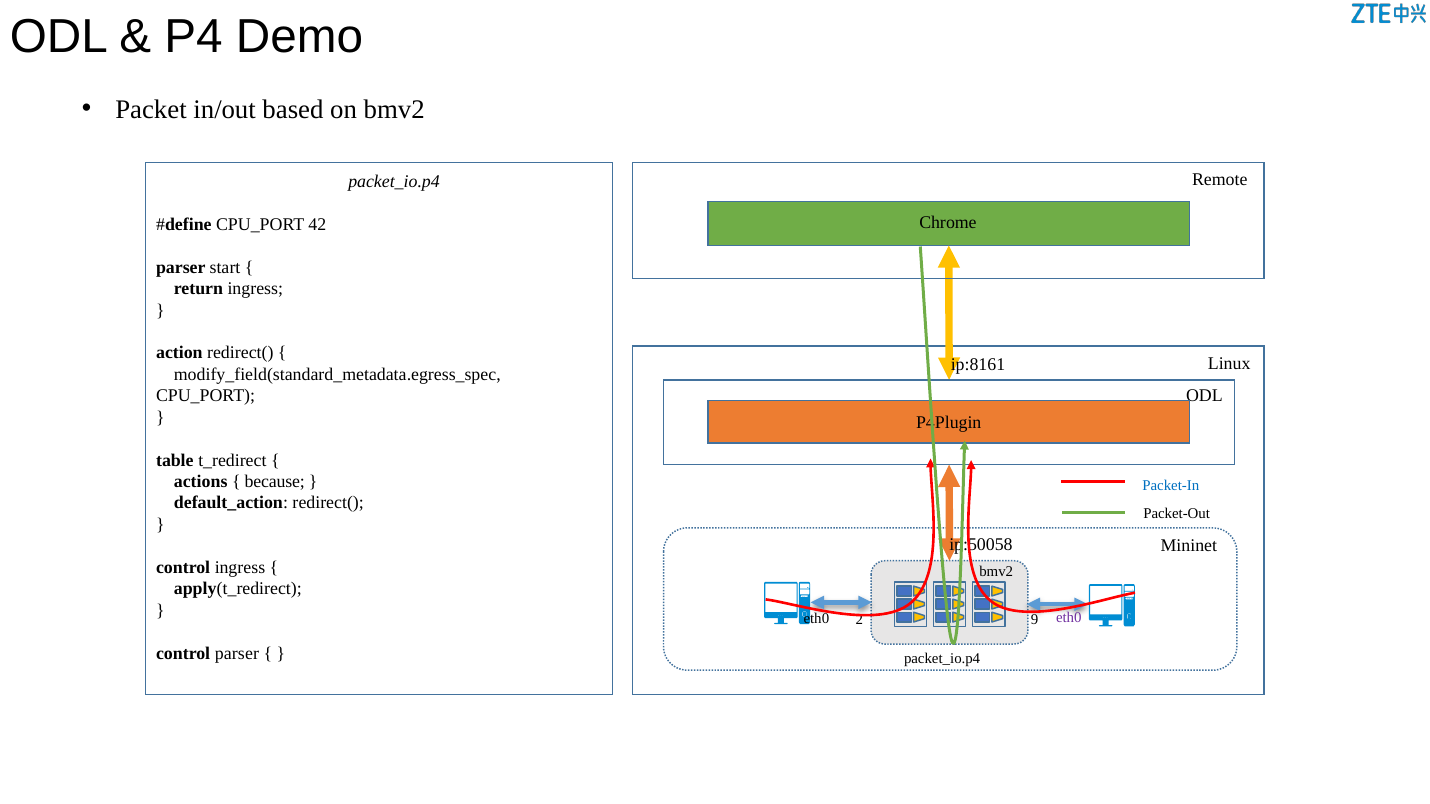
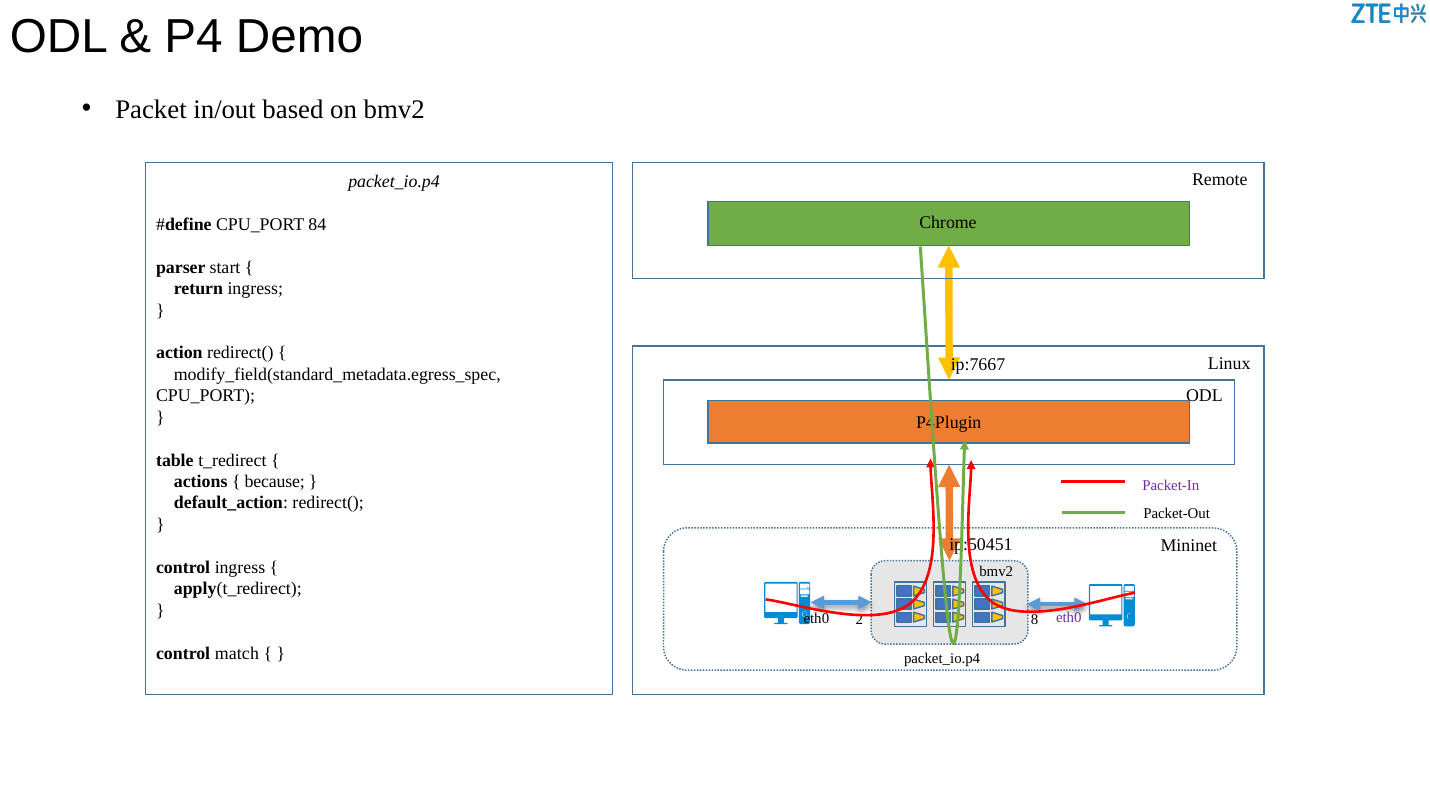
42: 42 -> 84 (317, 224)
ip:8161: ip:8161 -> ip:7667 (978, 365)
Packet-In colour: blue -> purple (1171, 485)
ip:50058: ip:50058 -> ip:50451 (981, 545)
9: 9 -> 8 (1035, 620)
control parser: parser -> match (237, 653)
